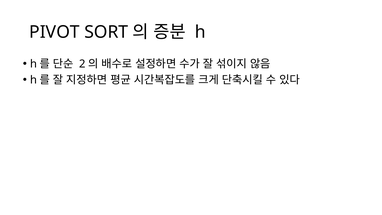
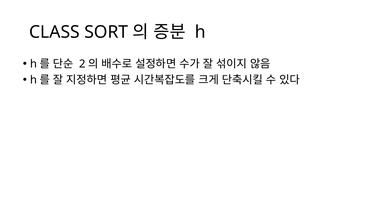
PIVOT: PIVOT -> CLASS (54, 32)
